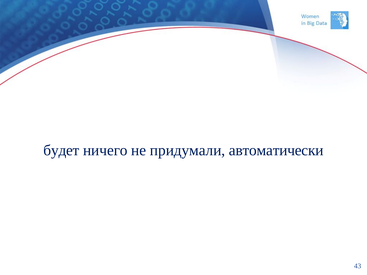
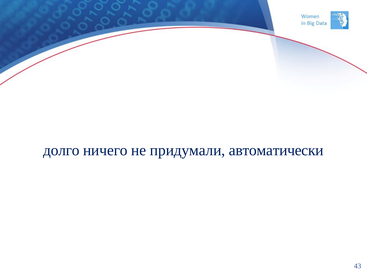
будет: будет -> долго (61, 150)
